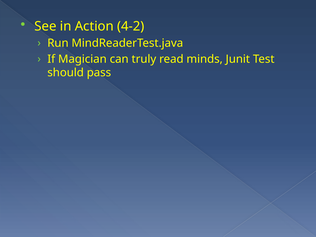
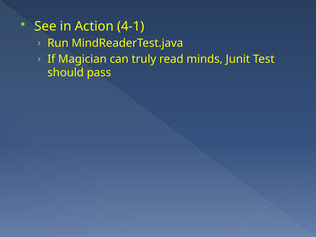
4-2: 4-2 -> 4-1 (131, 26)
